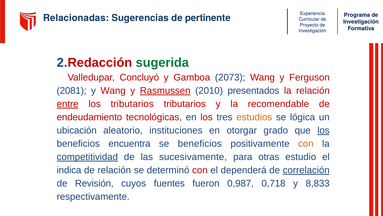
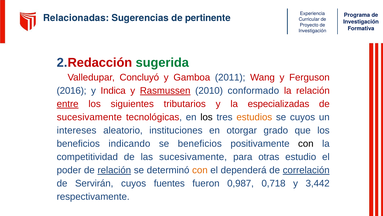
2073: 2073 -> 2011 (230, 77)
2081: 2081 -> 2016 (72, 91)
y Wang: Wang -> Indica (113, 91)
presentados: presentados -> conformado (253, 91)
los tributarios: tributarios -> siguientes (132, 104)
recomendable: recomendable -> especializadas (279, 104)
endeudamiento: endeudamiento -> sucesivamente (89, 117)
los colour: red -> black (207, 117)
se lógica: lógica -> cuyos (303, 117)
ubicación: ubicación -> intereses (77, 130)
los underline: present -> none (323, 130)
encuentra: encuentra -> indicando (129, 143)
con colour: orange -> black (306, 143)
competitividad underline: present -> none (87, 157)
indica: indica -> poder (69, 170)
relación underline: none -> present (114, 170)
con colour: red -> orange (200, 170)
Revisión: Revisión -> Servirán (94, 183)
8,833: 8,833 -> 3,442 (318, 183)
